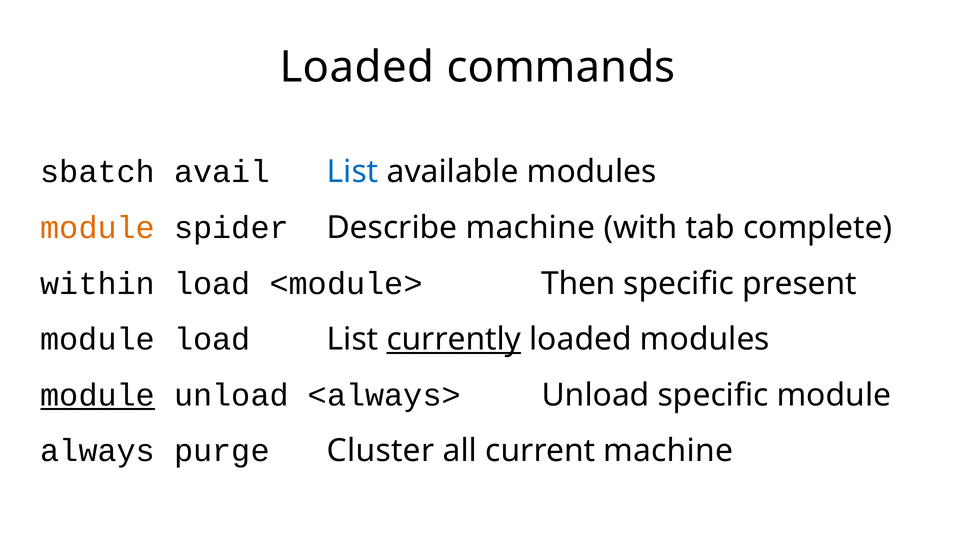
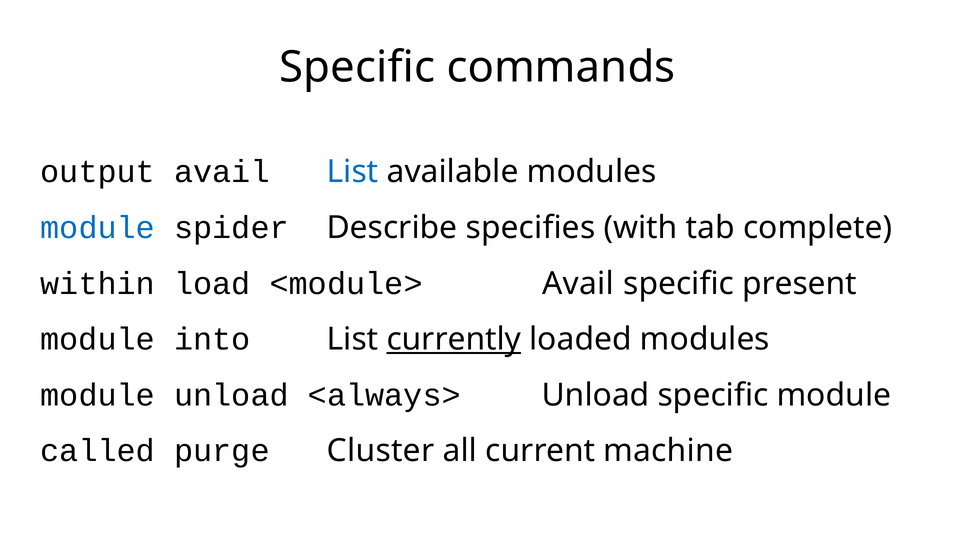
Loaded: Loaded -> Specific (357, 67)
sbatch: sbatch -> output (98, 172)
module colour: orange -> blue (98, 228)
Describe machine: machine -> specifies (530, 228)
<module> Then: Then -> Avail (578, 284)
module load: load -> into (212, 339)
module underline: present -> none (98, 395)
always: always -> called (98, 451)
